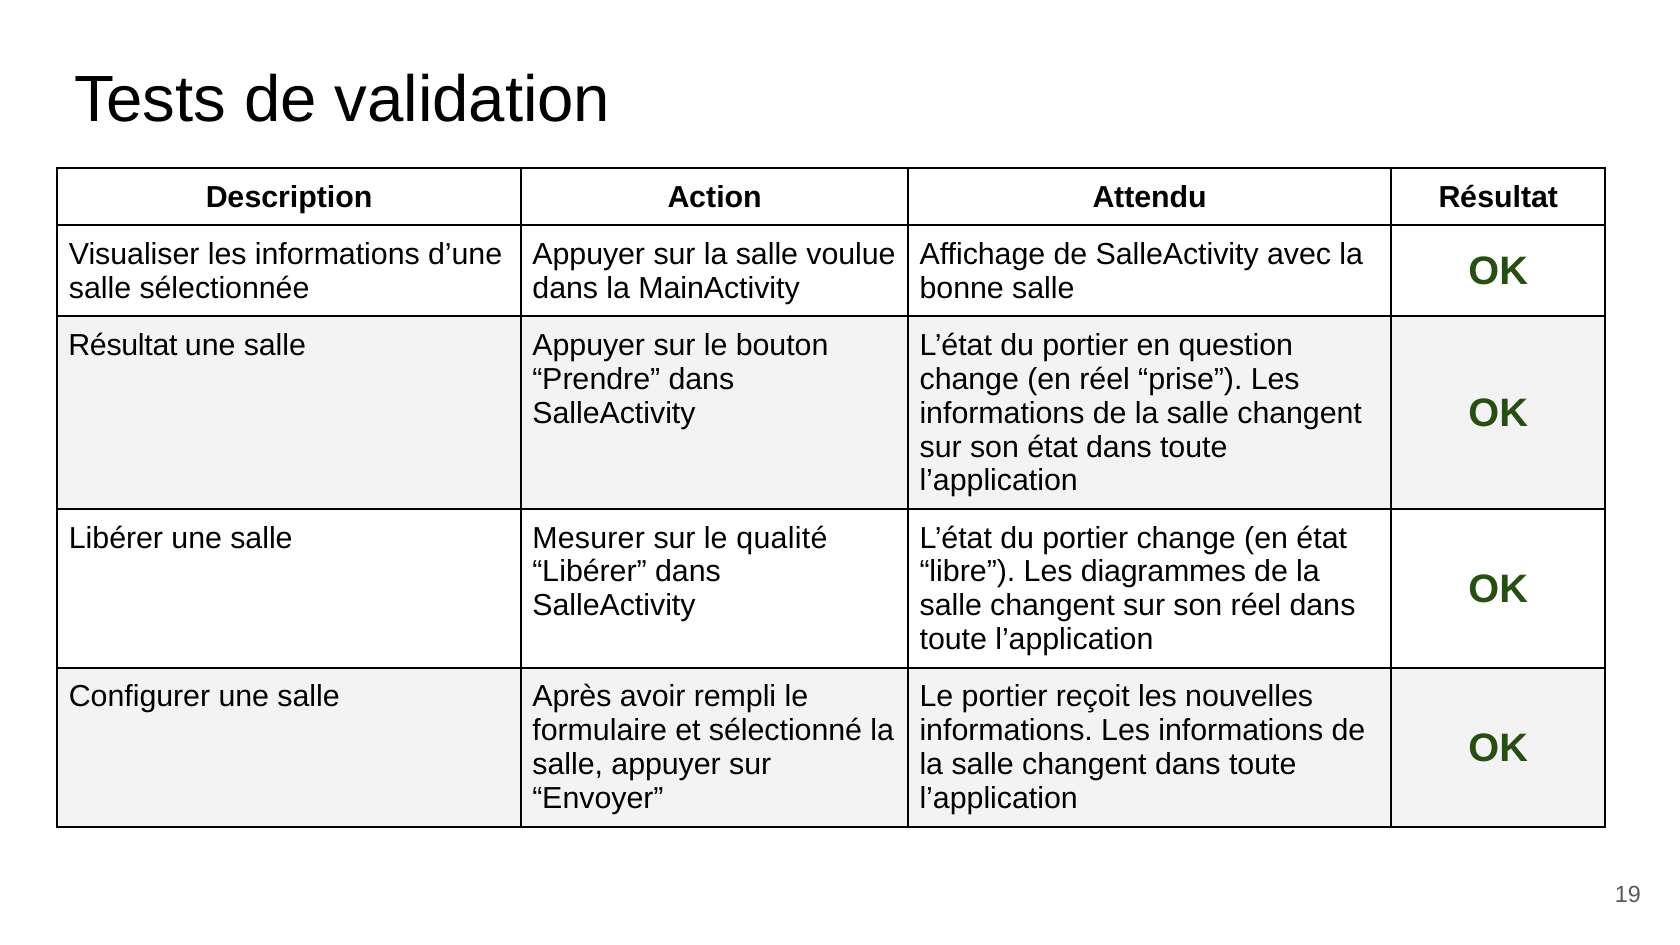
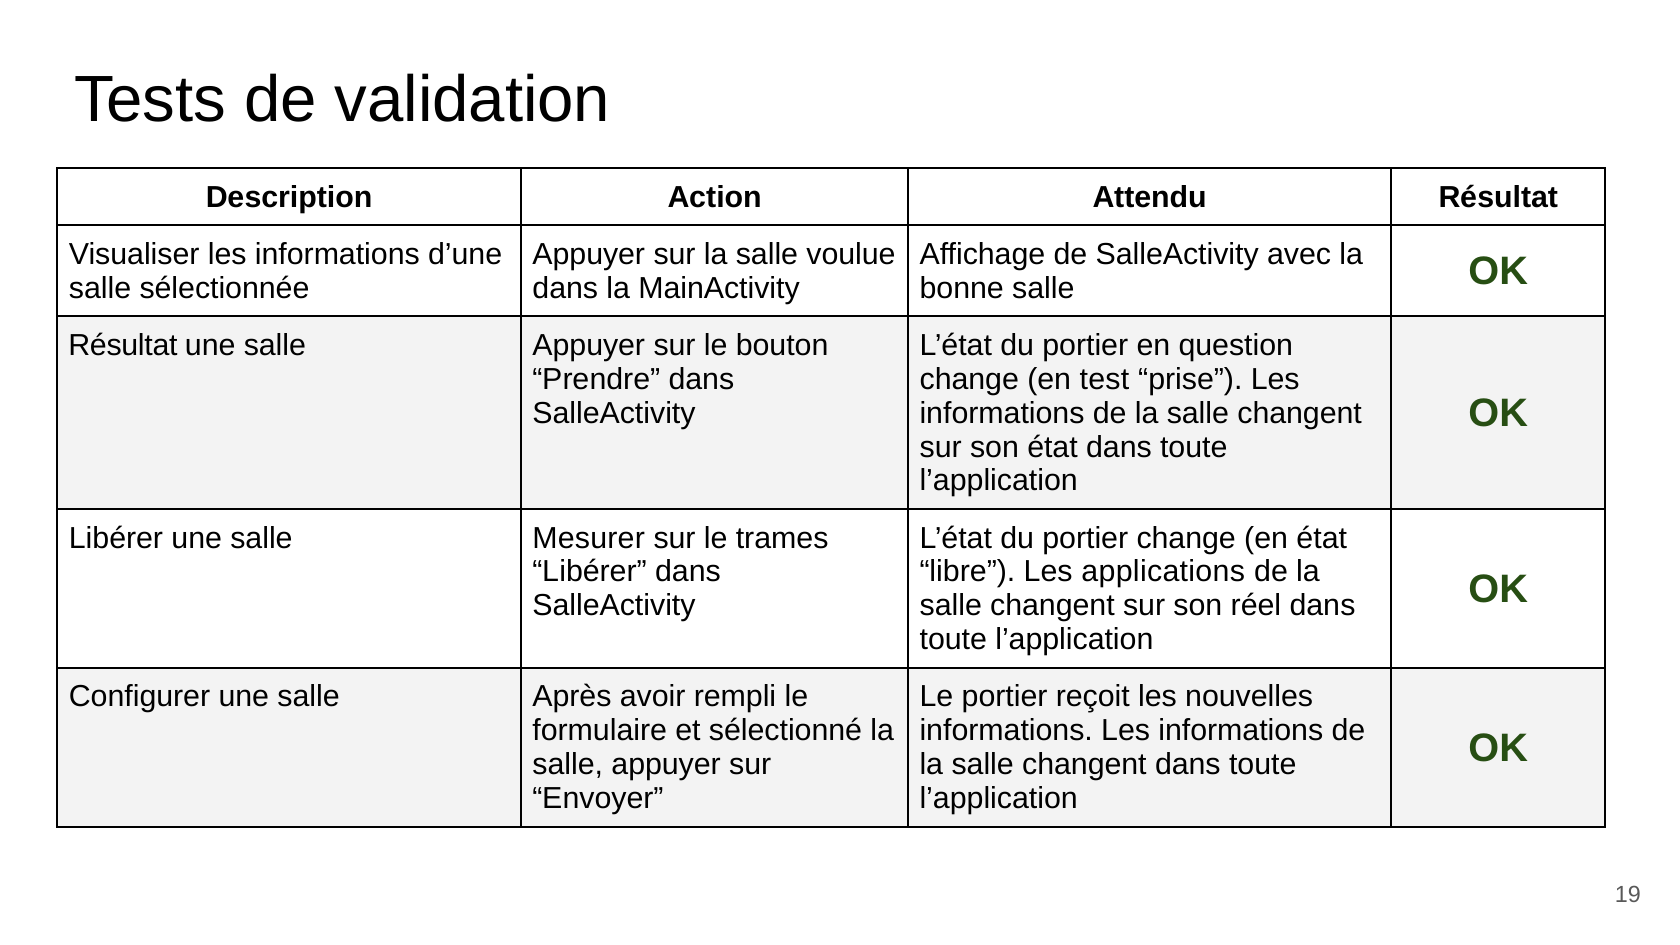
en réel: réel -> test (1104, 379)
qualité: qualité -> trames (782, 538)
diagrammes: diagrammes -> applications (1163, 572)
